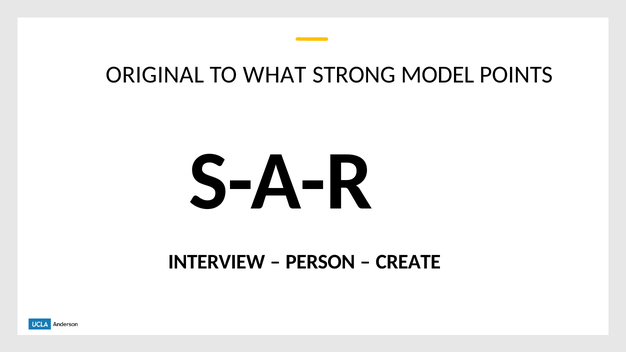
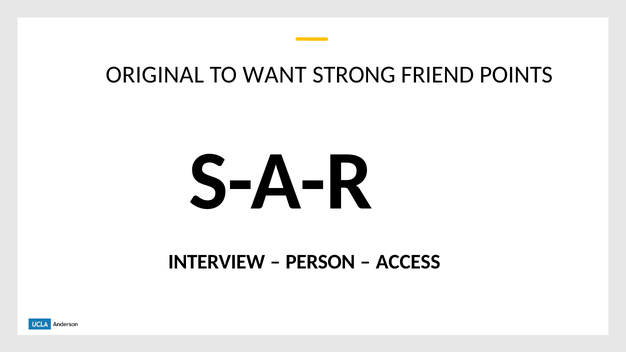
WHAT: WHAT -> WANT (275, 75)
MODEL: MODEL -> FRIEND (437, 75)
CREATE: CREATE -> ACCESS (408, 262)
